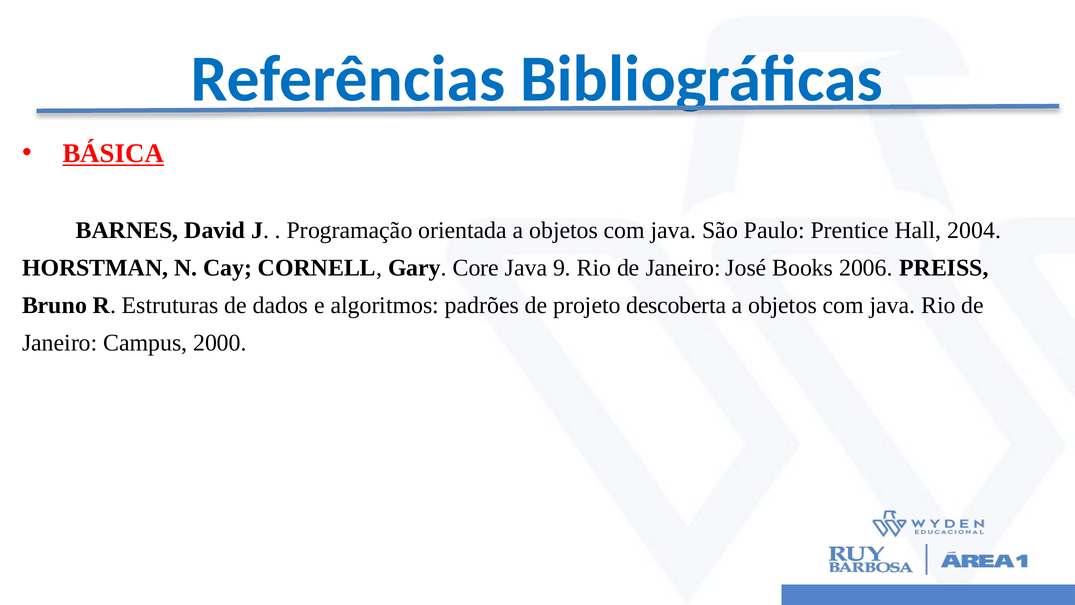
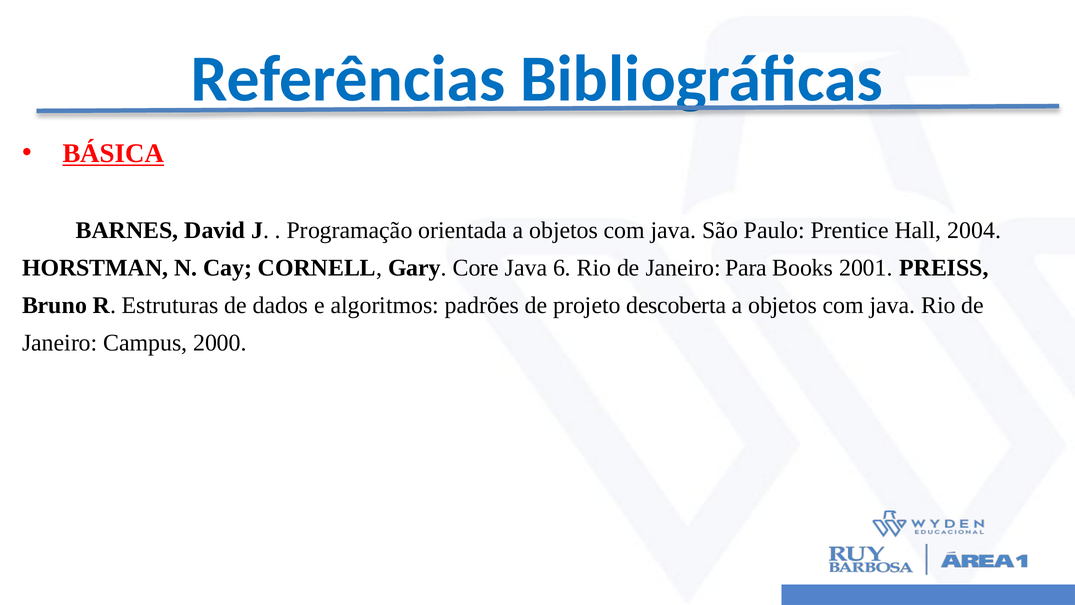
9: 9 -> 6 (562, 268)
José: José -> Para (746, 268)
2006: 2006 -> 2001 (866, 268)
